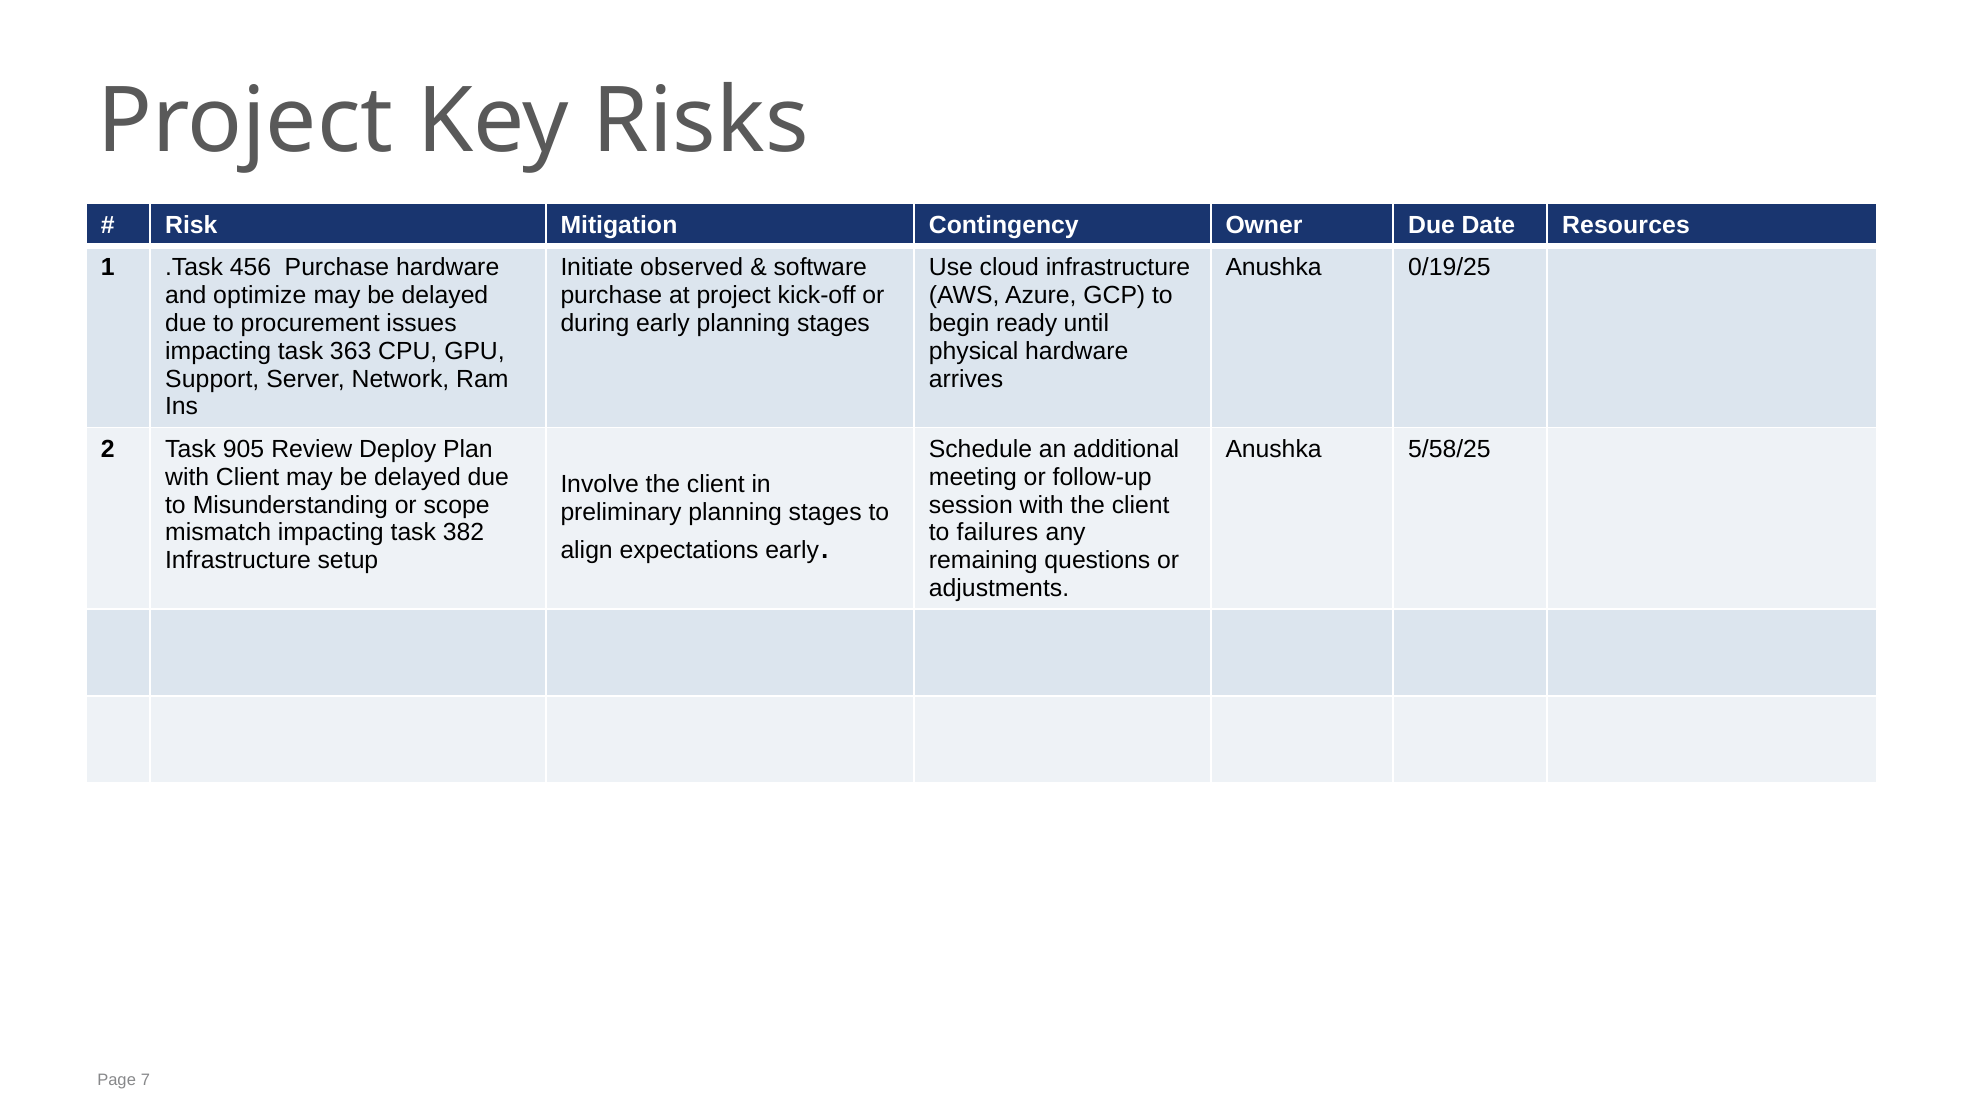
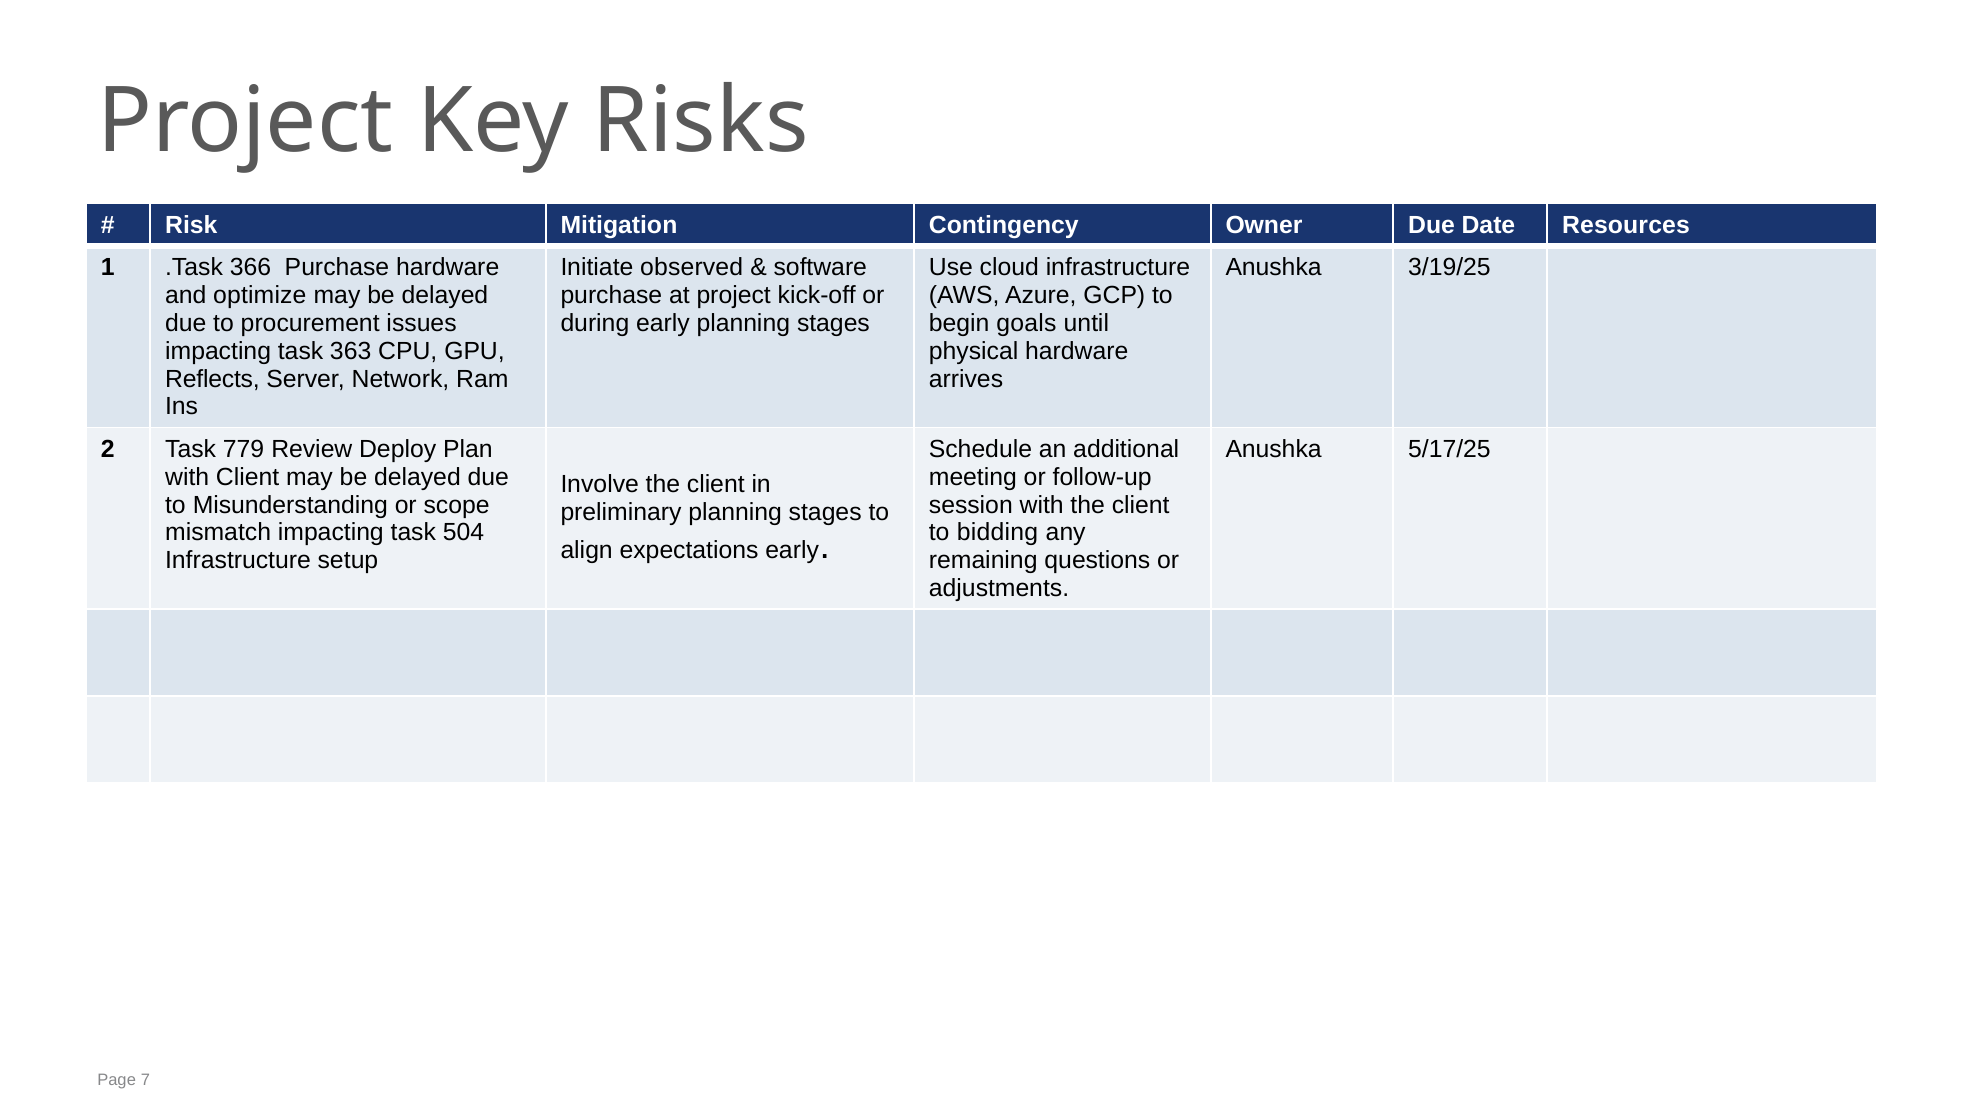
456: 456 -> 366 (250, 268)
0/19/25: 0/19/25 -> 3/19/25 (1449, 268)
ready: ready -> goals (1026, 323)
Support: Support -> Reflects (212, 379)
905: 905 -> 779 (244, 449)
5/58/25: 5/58/25 -> 5/17/25 (1449, 449)
382: 382 -> 504 (463, 532)
failures: failures -> bidding (998, 532)
